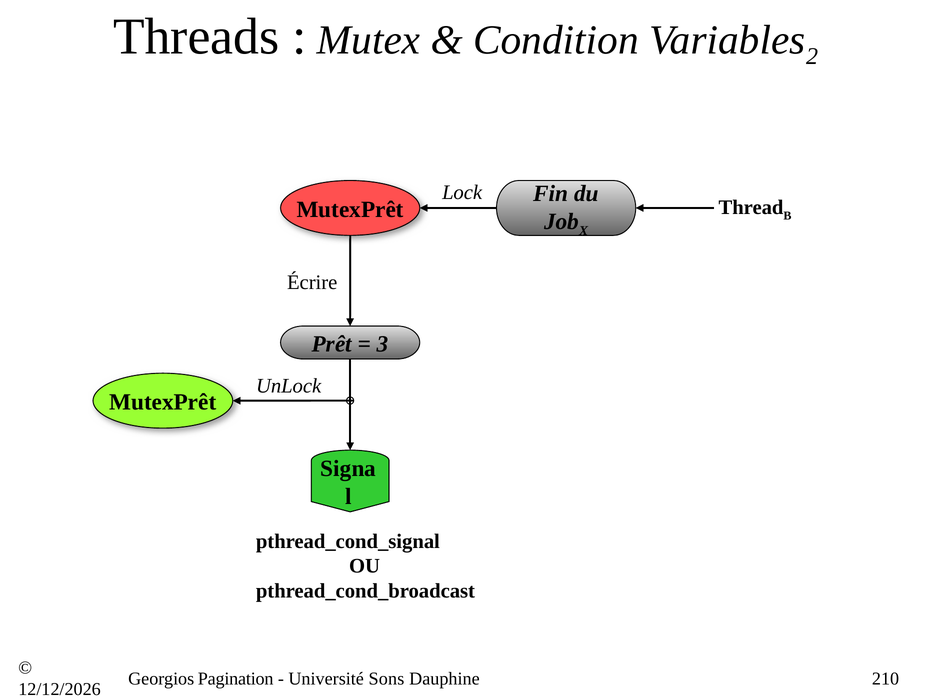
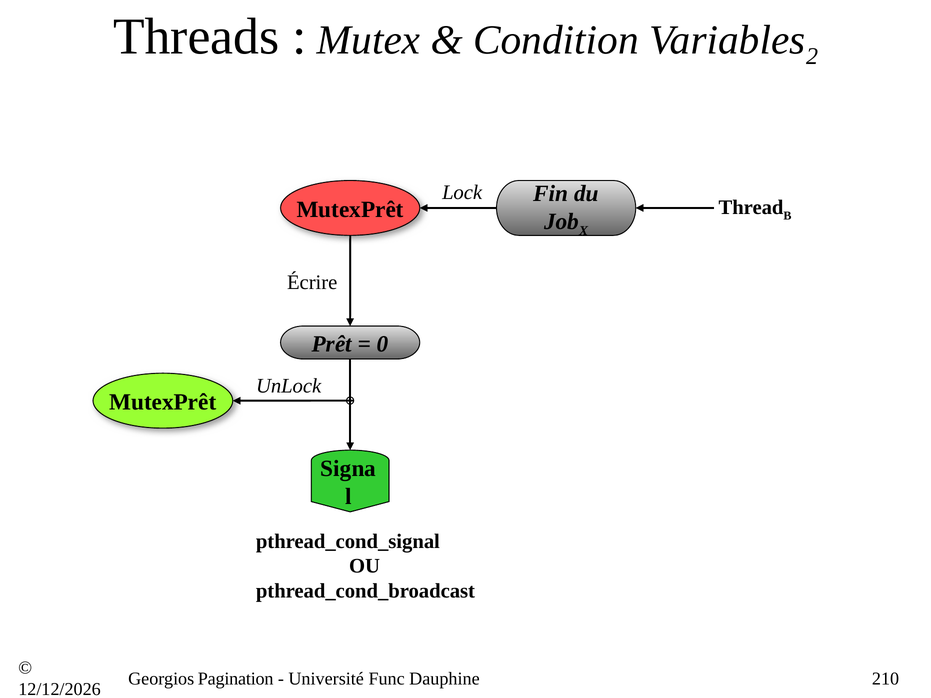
3: 3 -> 0 (382, 344)
Sons: Sons -> Func (387, 679)
